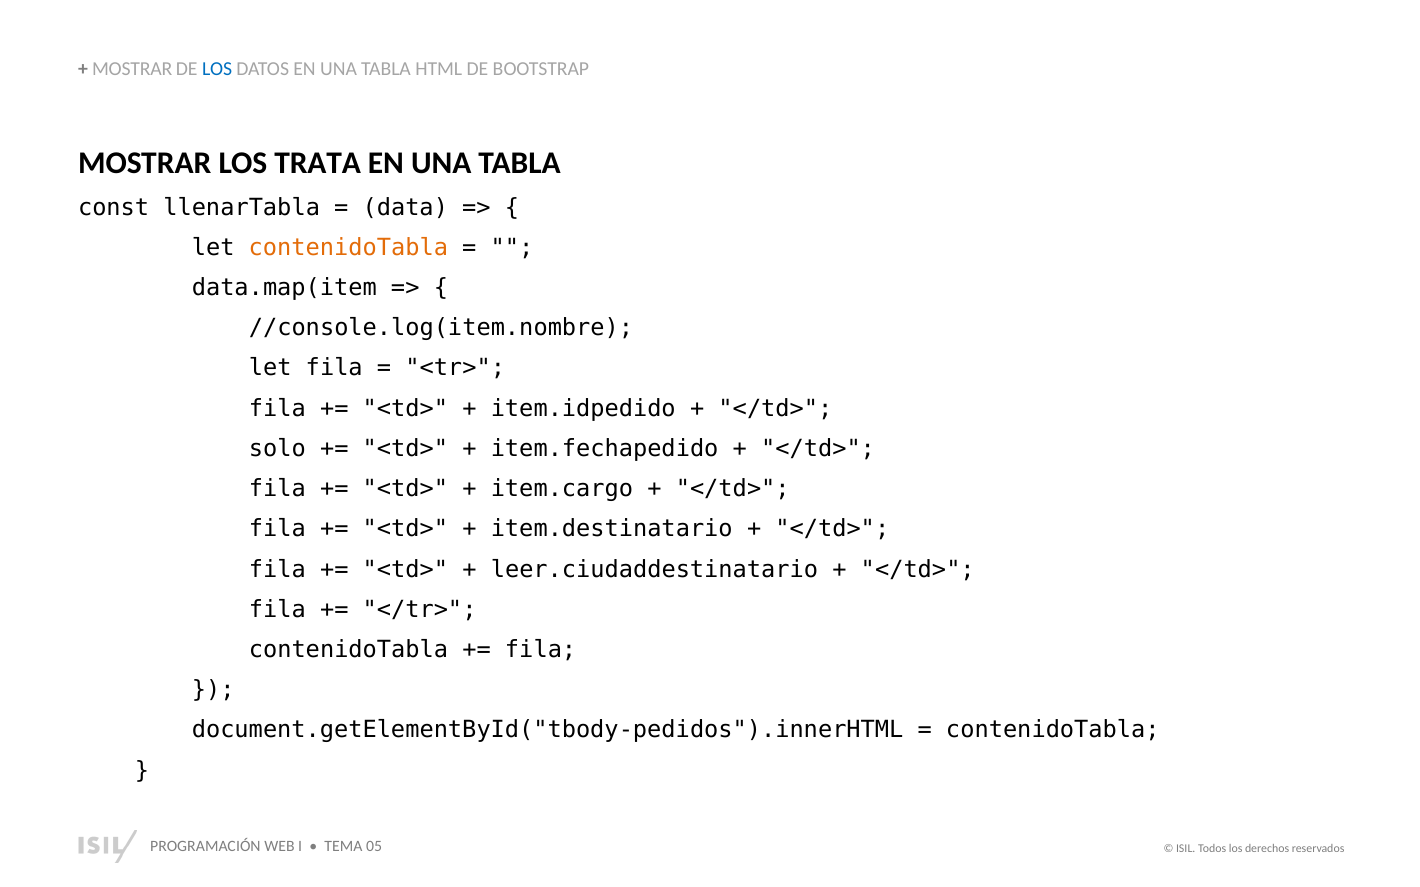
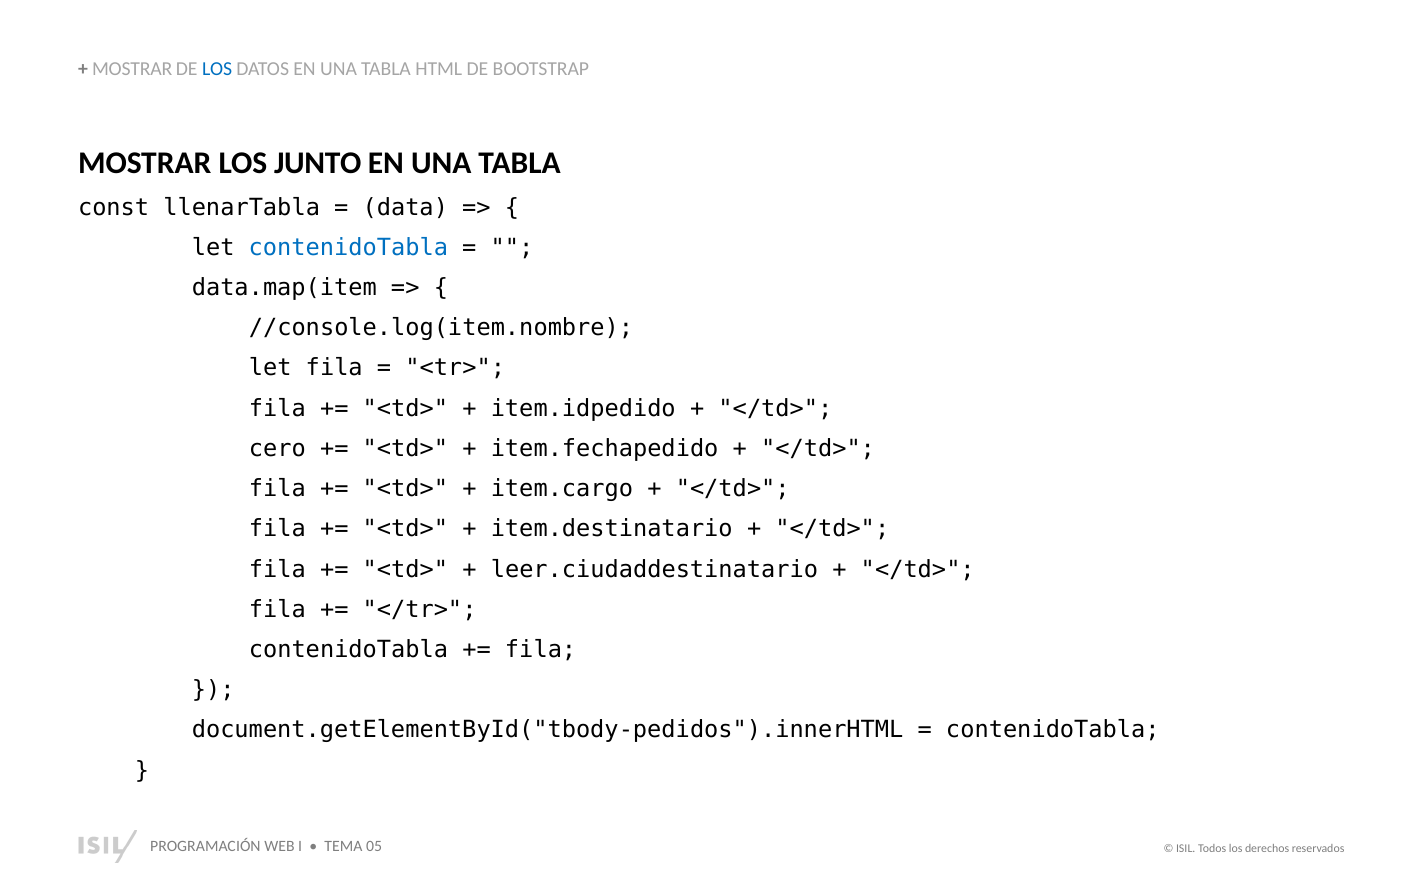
TRATA: TRATA -> JUNTO (318, 163)
contenidoTabla colour: orange -> blue (348, 248)
solo: solo -> cero (277, 449)
